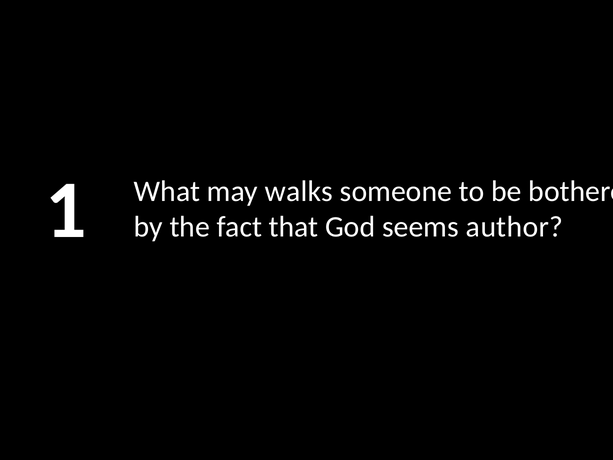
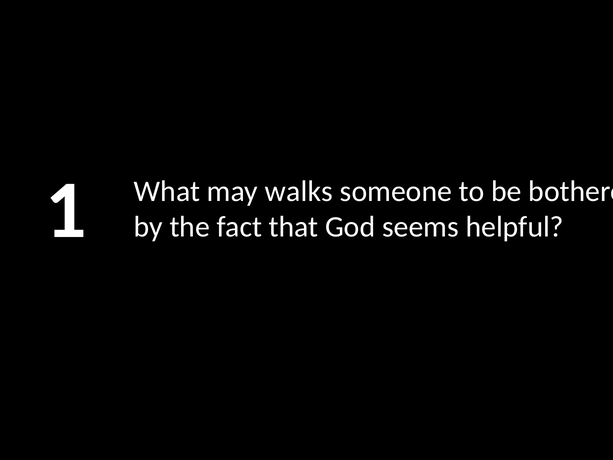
author: author -> helpful (515, 227)
